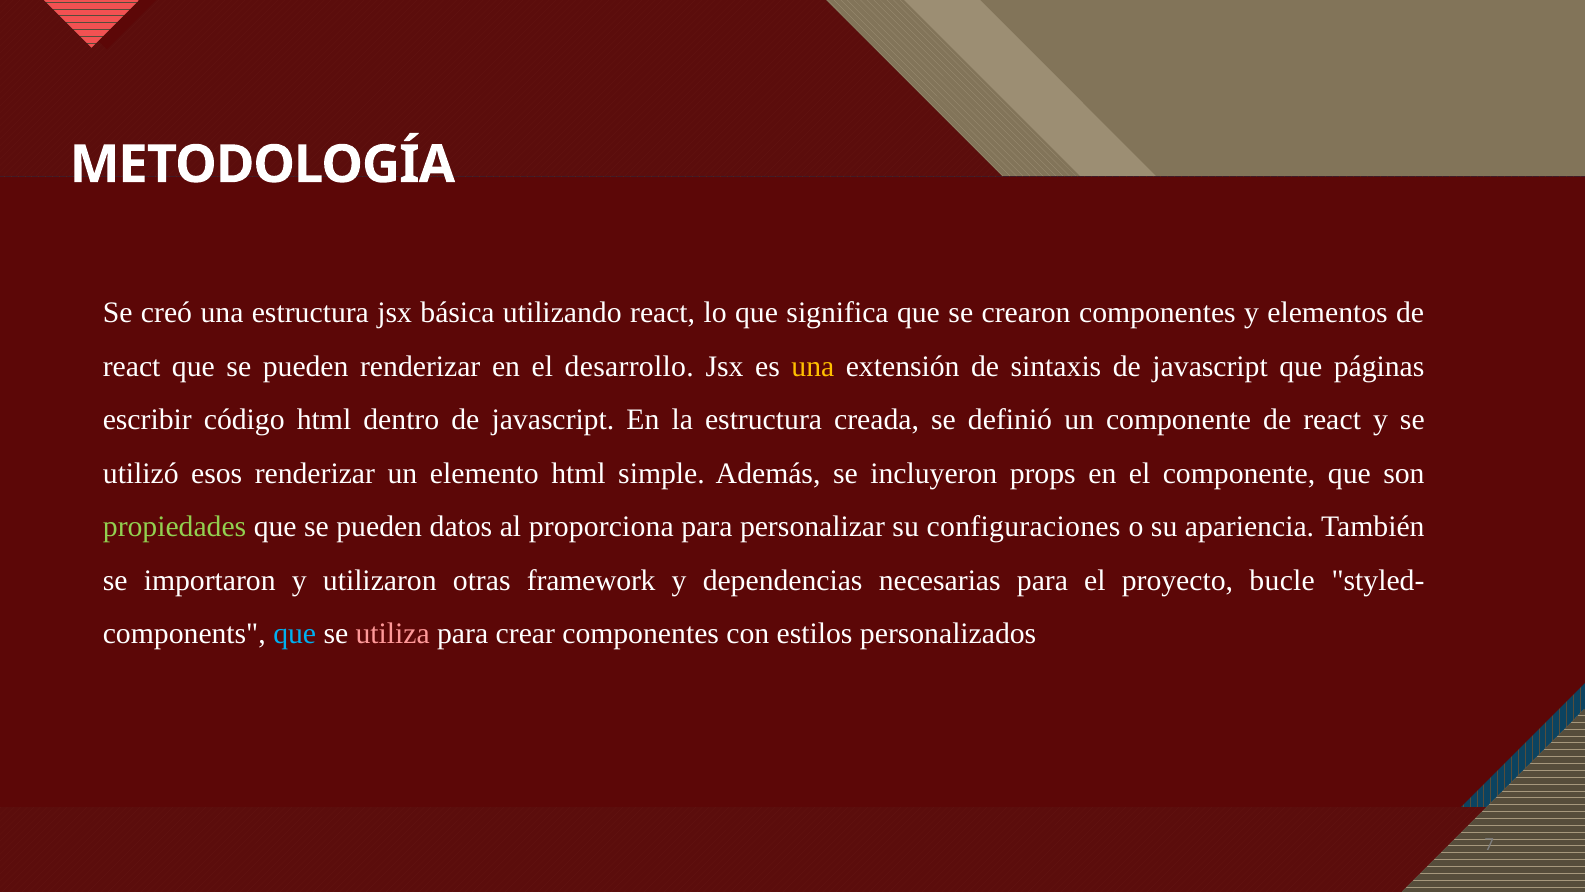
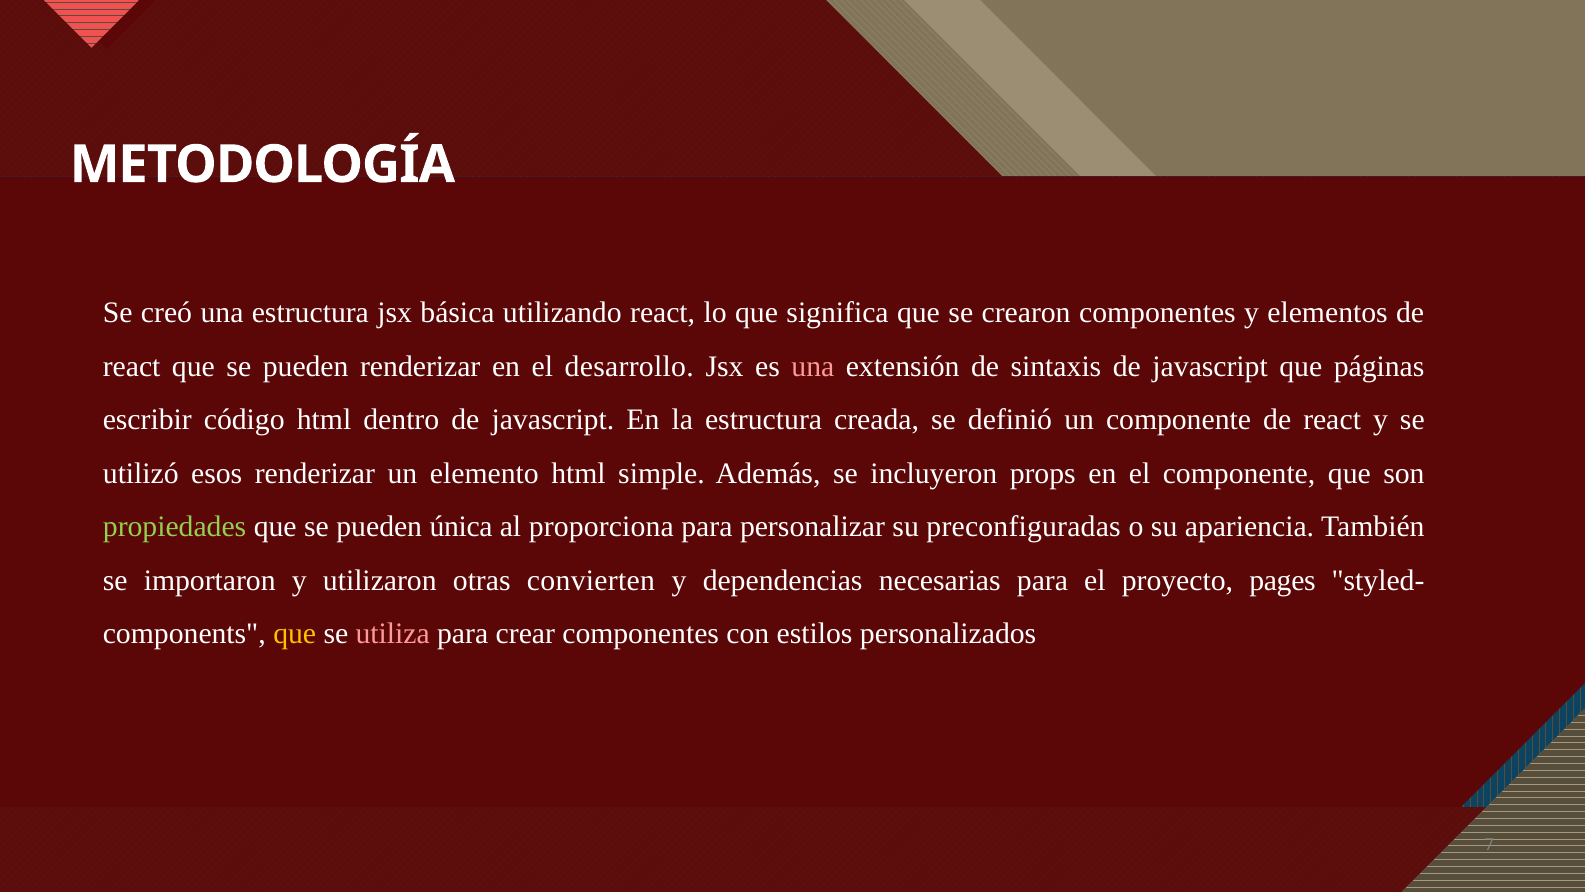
una colour: yellow -> pink (813, 366)
datos: datos -> única (461, 527)
configuraciones: configuraciones -> preconfiguradas (1024, 527)
framework: framework -> convierten (591, 580)
bucle: bucle -> pages (1282, 580)
que colour: light blue -> yellow (295, 634)
